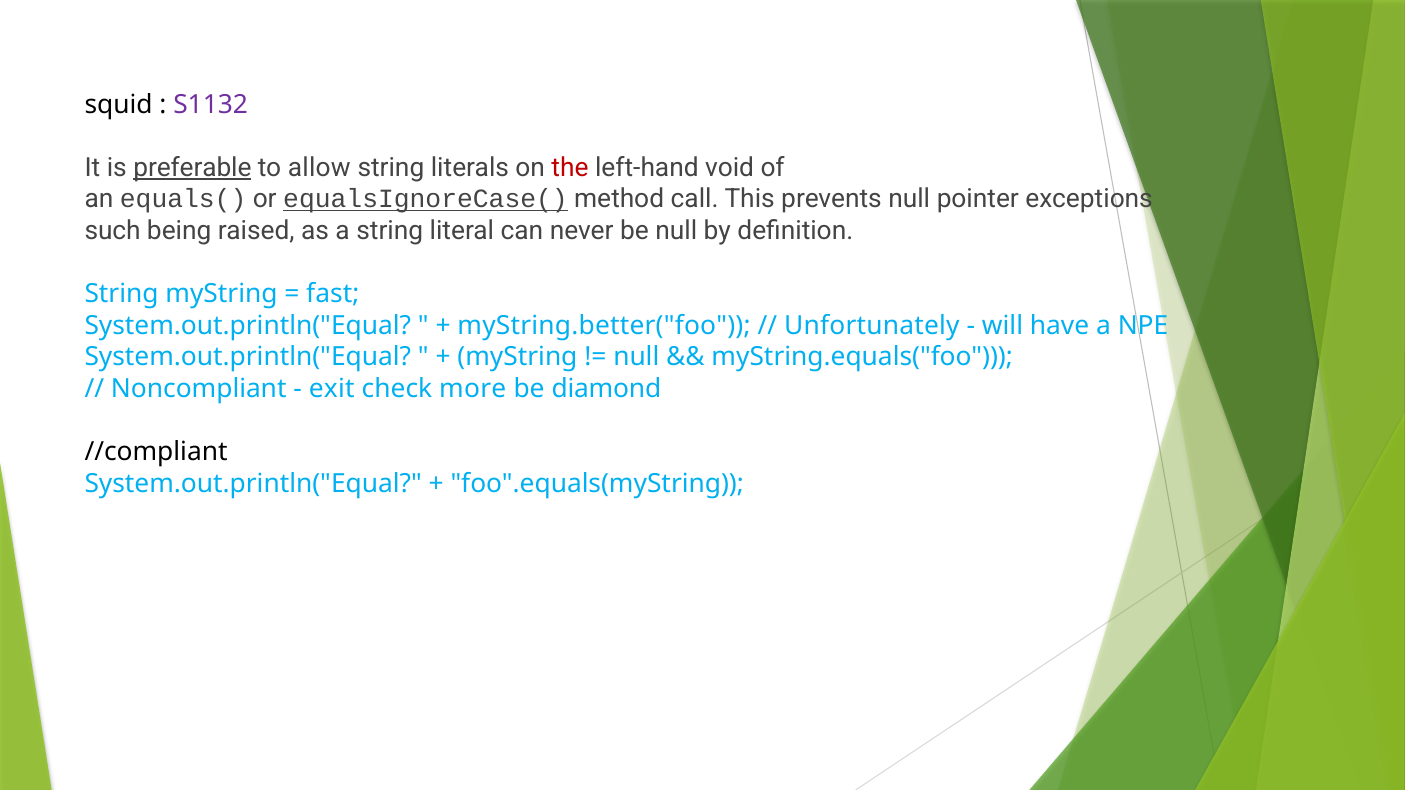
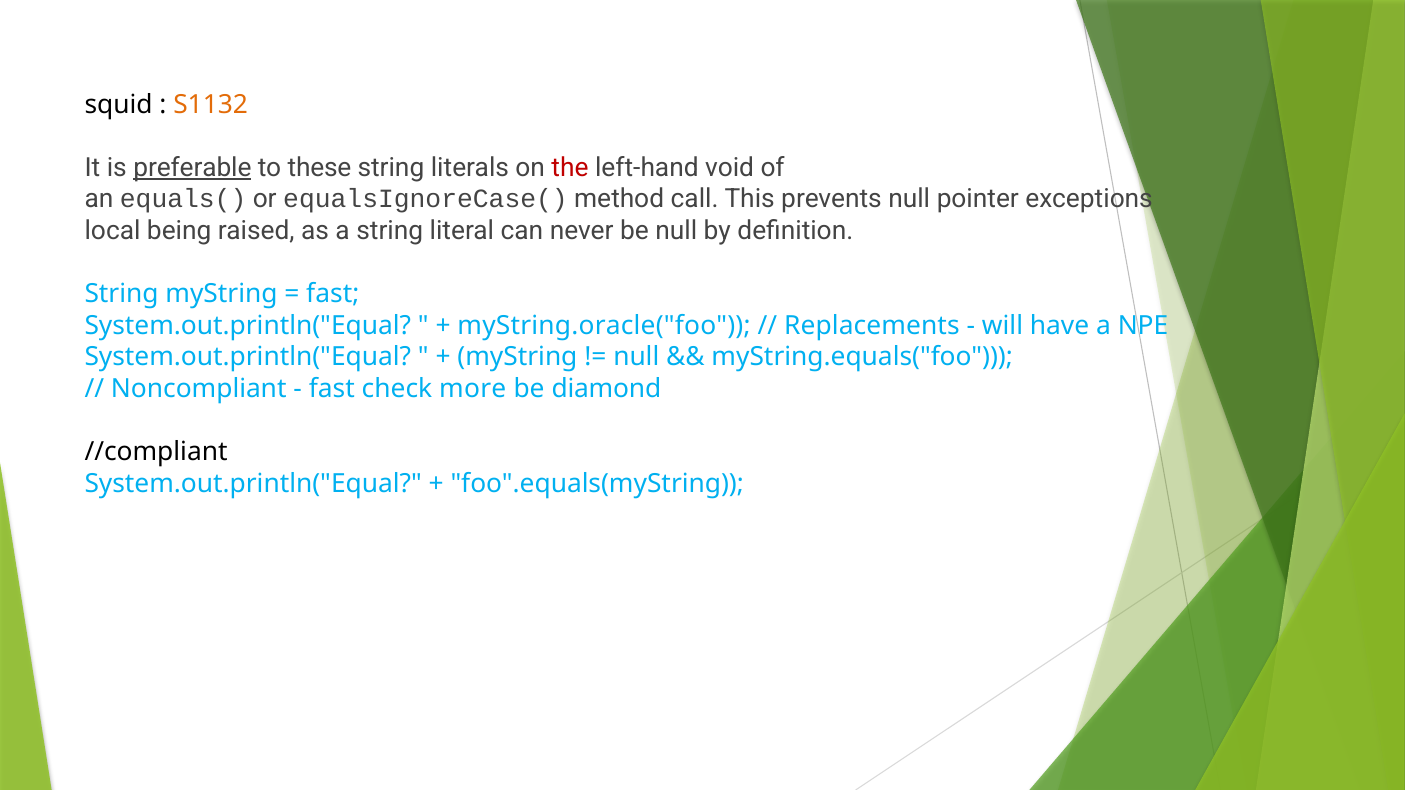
S1132 colour: purple -> orange (211, 104)
allow: allow -> these (320, 168)
equalsIgnoreCase( underline: present -> none (425, 199)
such: such -> local (113, 231)
myString.better("foo: myString.better("foo -> myString.oracle("foo (604, 326)
Unfortunately: Unfortunately -> Replacements (872, 326)
exit: exit -> fast (332, 389)
